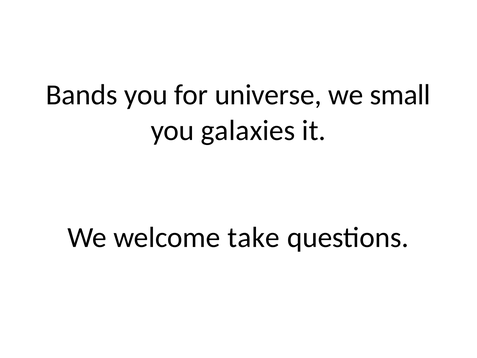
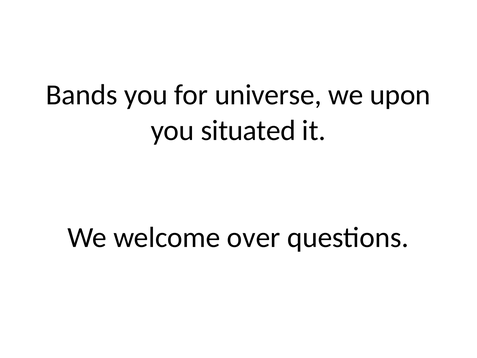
small: small -> upon (400, 95)
galaxies: galaxies -> situated (248, 130)
take: take -> over (254, 237)
